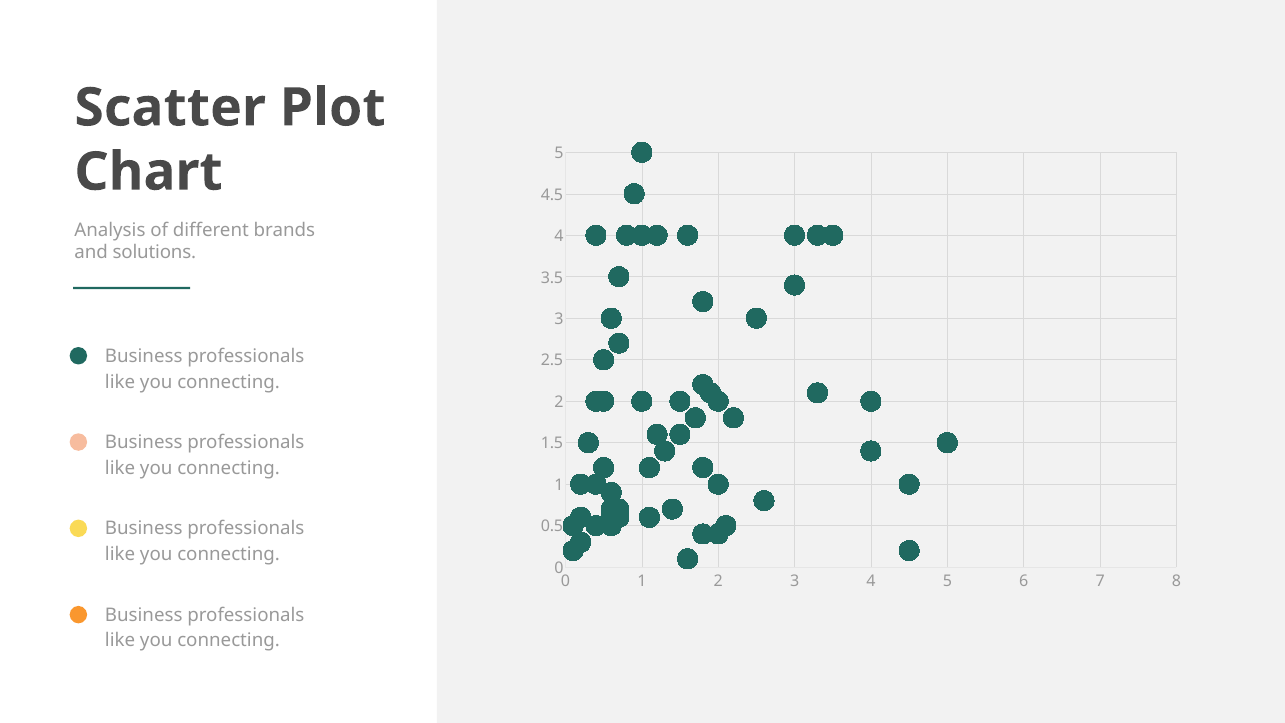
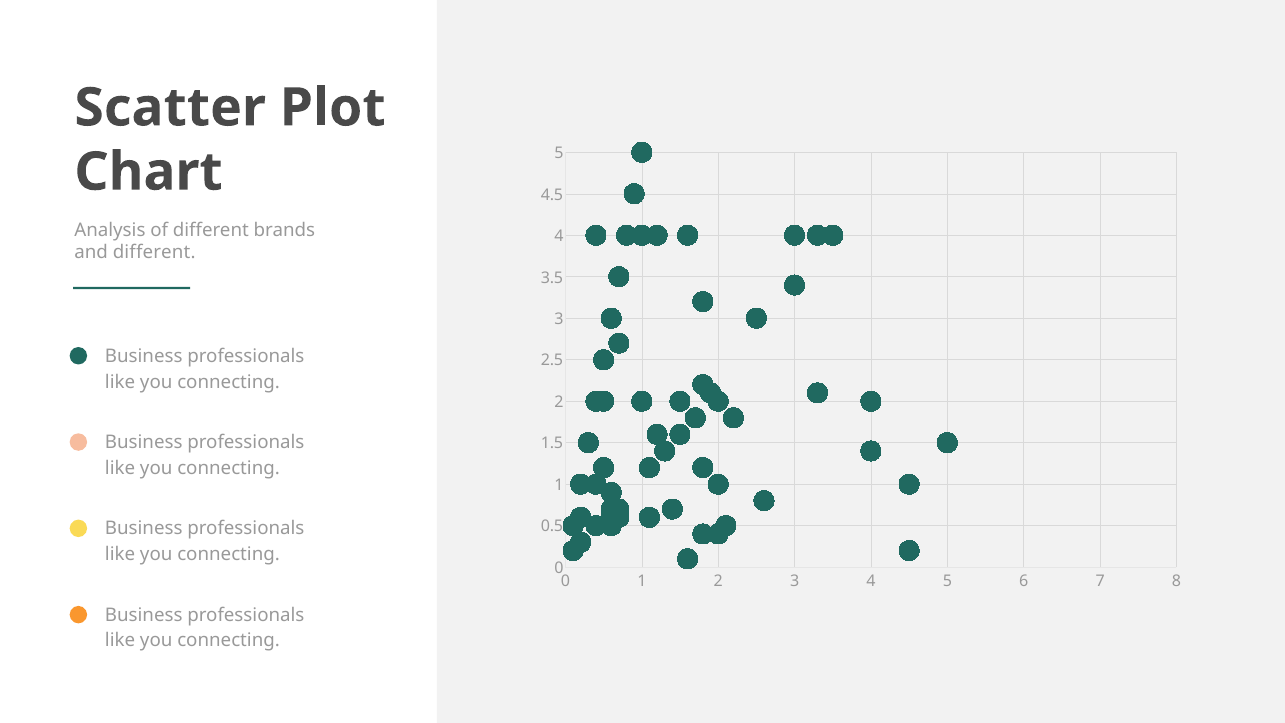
and solutions: solutions -> different (154, 252)
